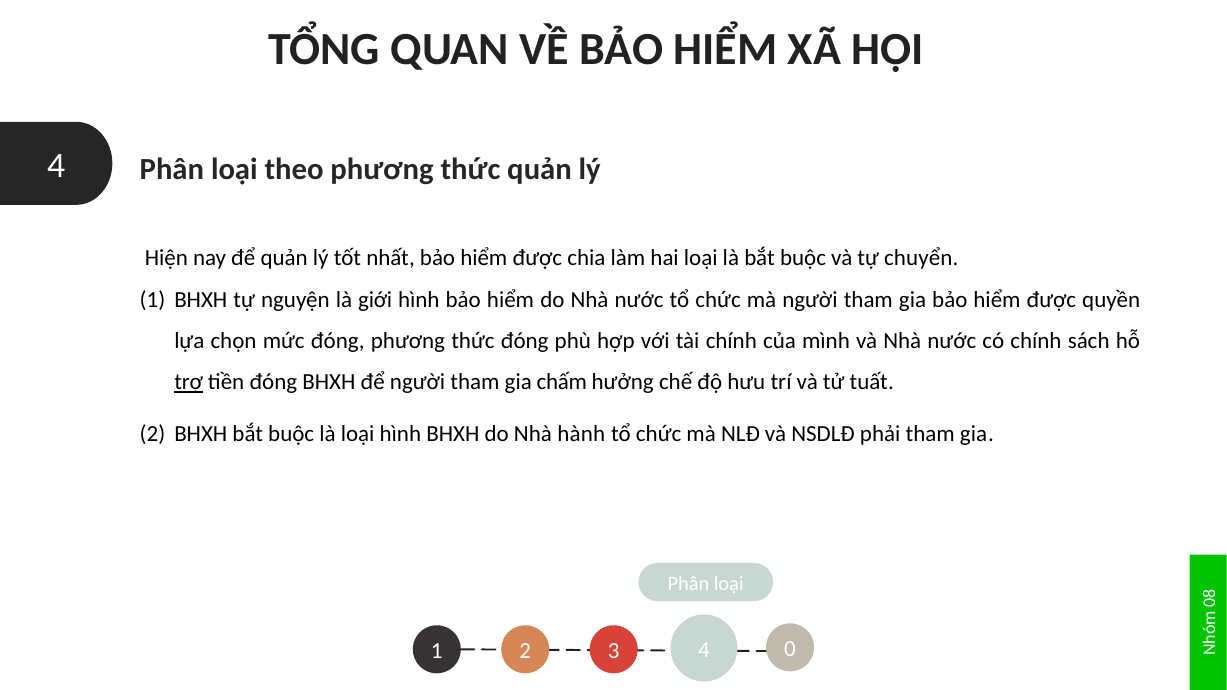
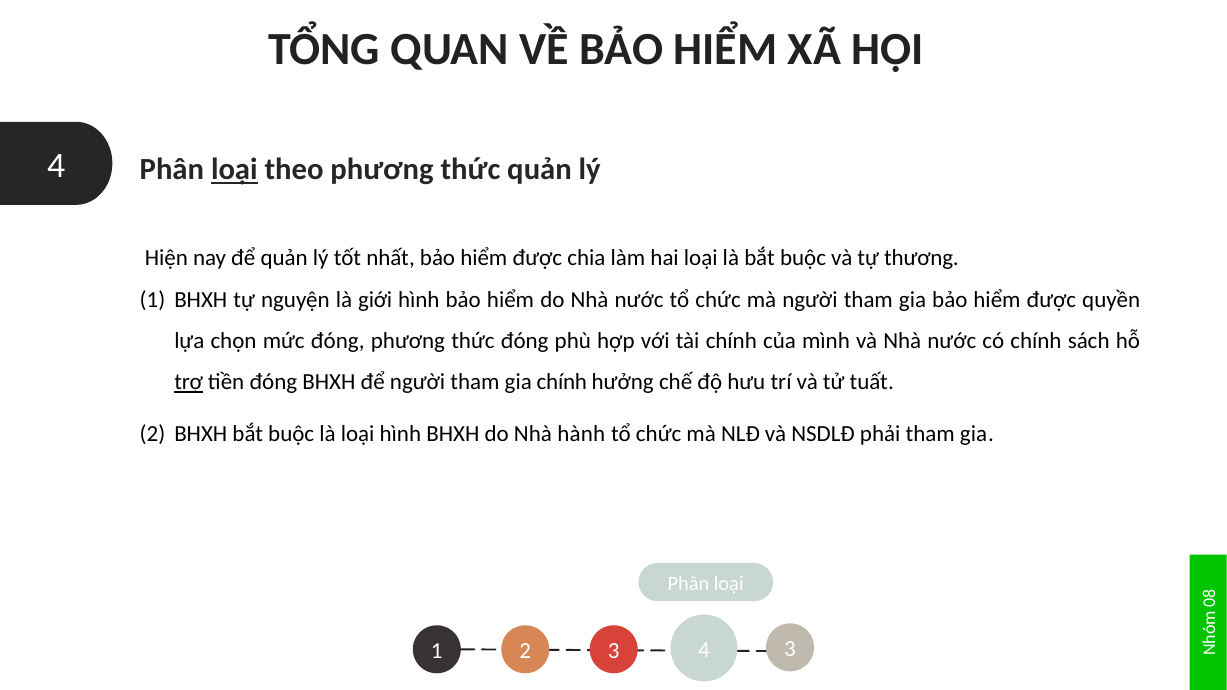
loại underline: none -> present (234, 170)
chuyển: chuyển -> thương (921, 258)
gia chấm: chấm -> chính (562, 382)
4 0: 0 -> 3 (790, 649)
